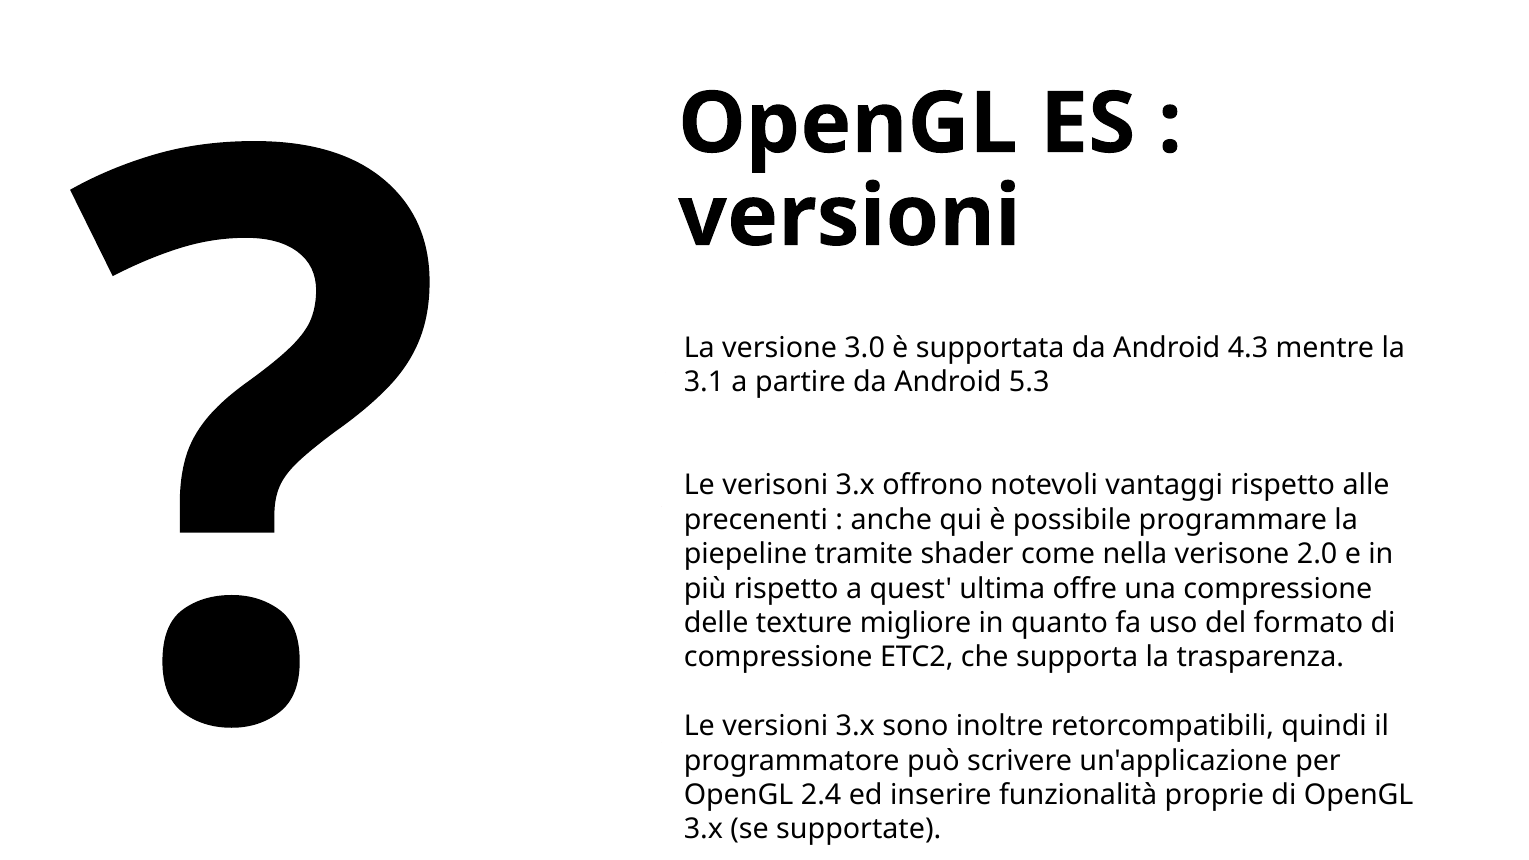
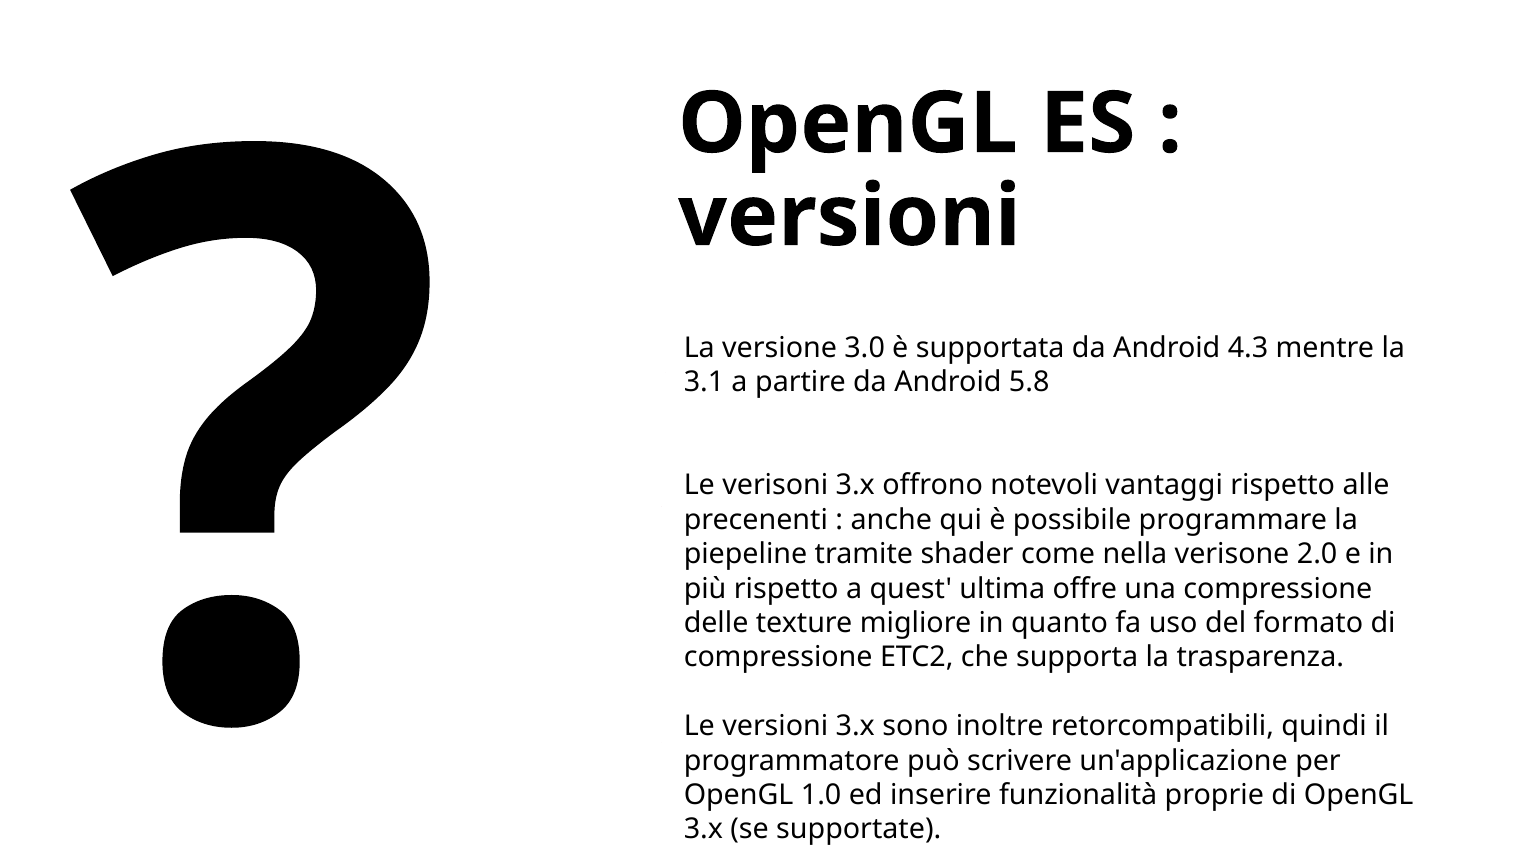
5.3: 5.3 -> 5.8 (1029, 382)
2.4: 2.4 -> 1.0 (821, 795)
